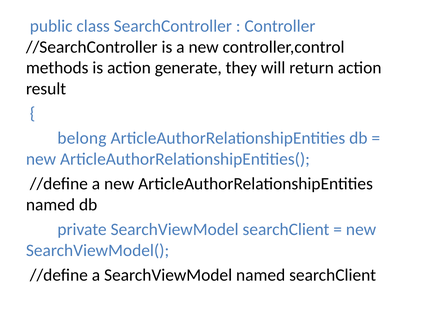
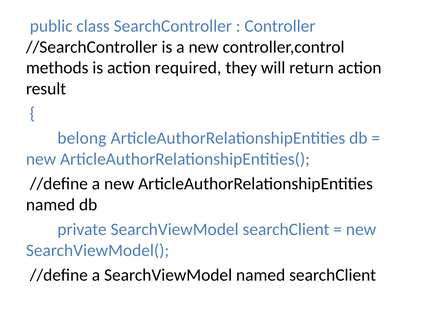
generate: generate -> required (188, 68)
